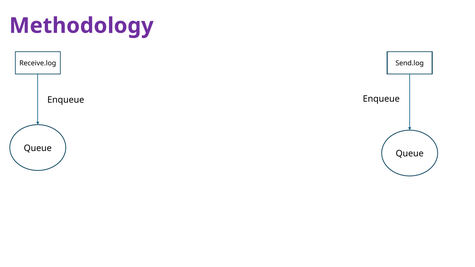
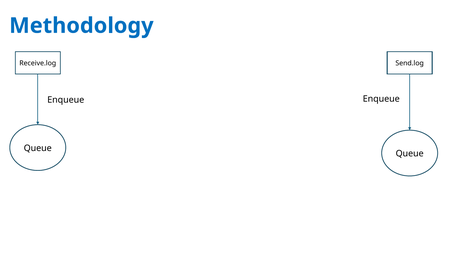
Methodology colour: purple -> blue (81, 26)
